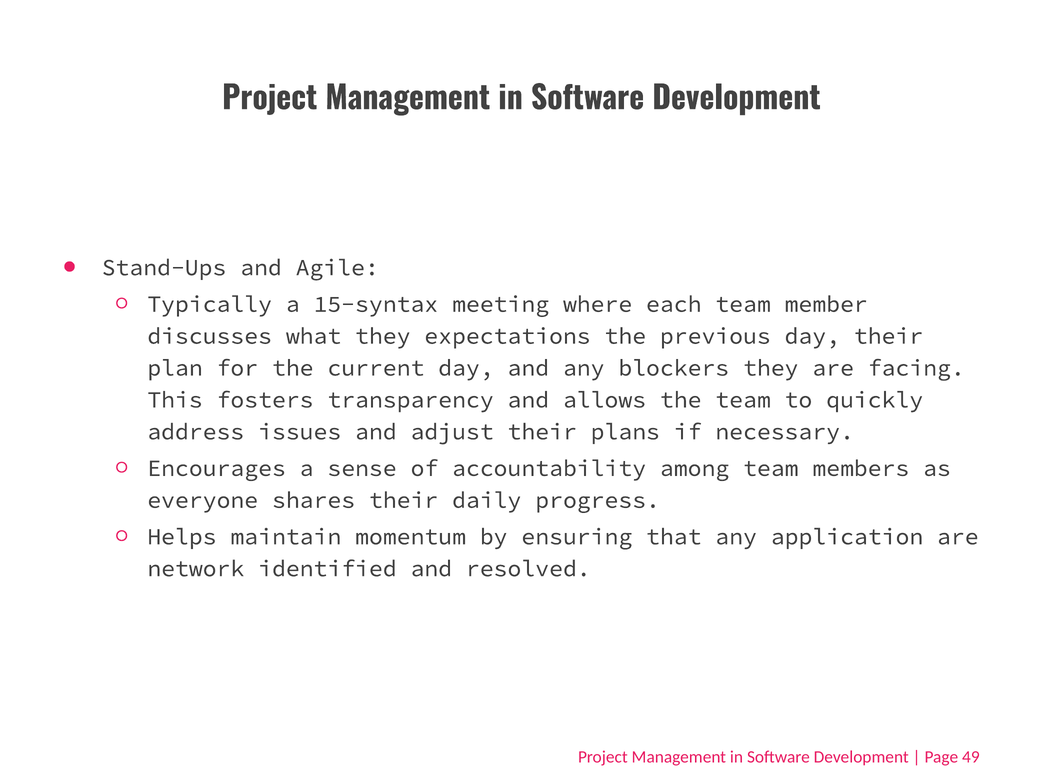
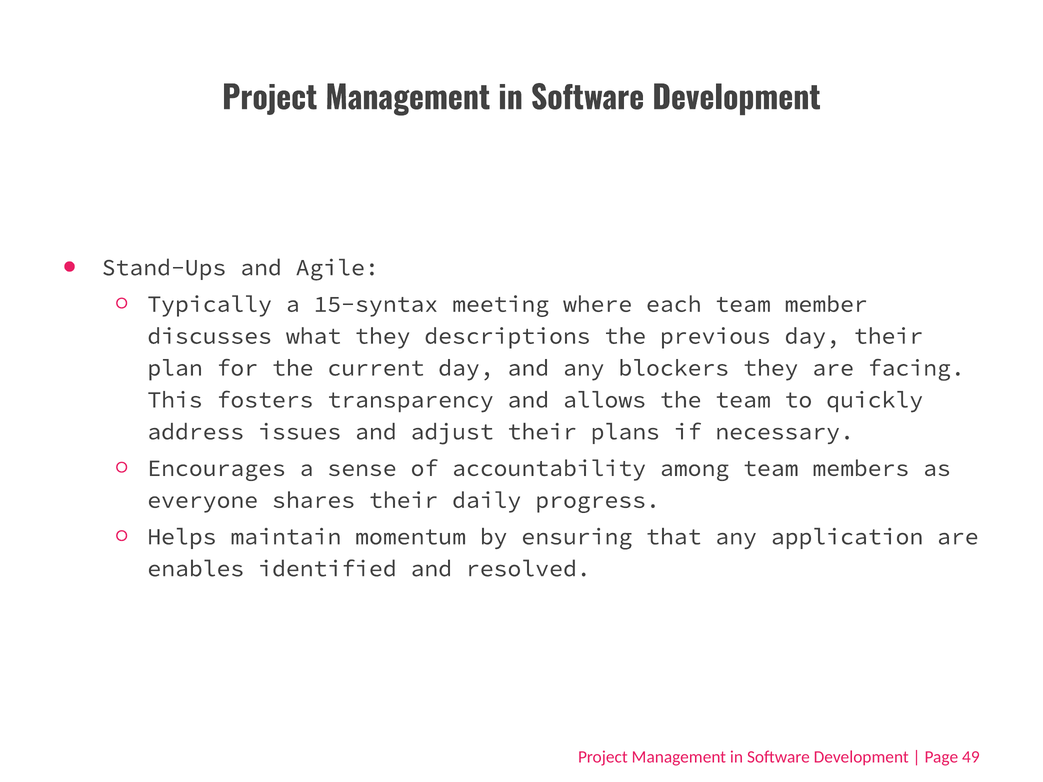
expectations: expectations -> descriptions (507, 336)
network: network -> enables (196, 569)
